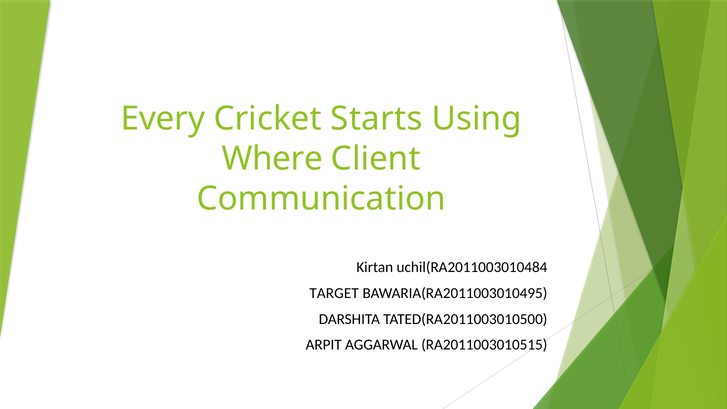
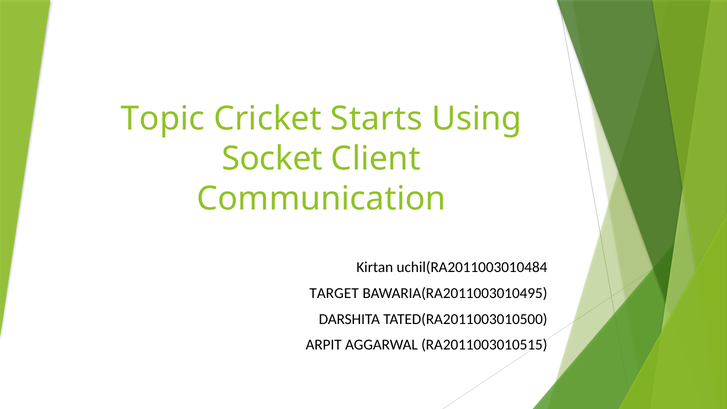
Every: Every -> Topic (163, 119)
Where: Where -> Socket (272, 159)
